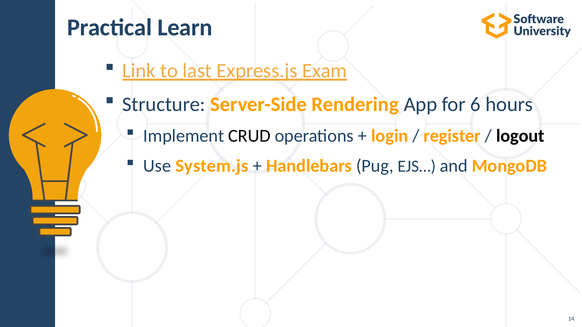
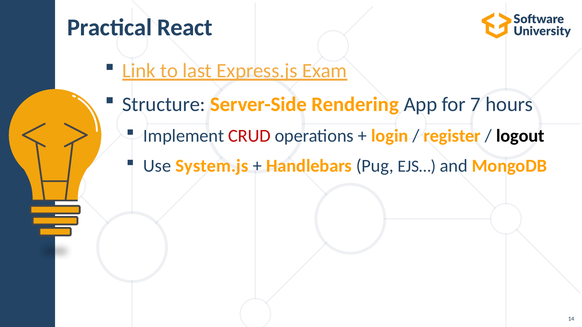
Learn: Learn -> React (185, 28)
6: 6 -> 7 (476, 105)
CRUD colour: black -> red (249, 136)
